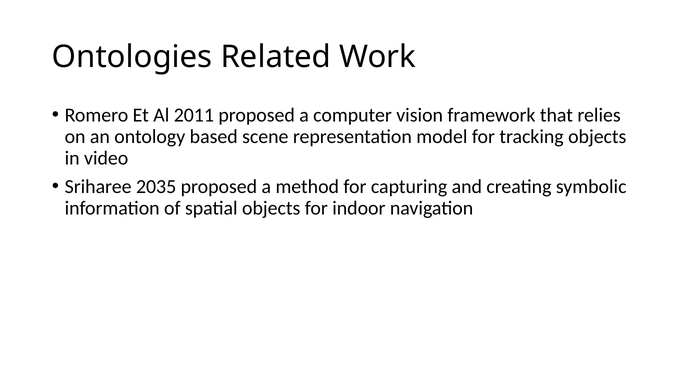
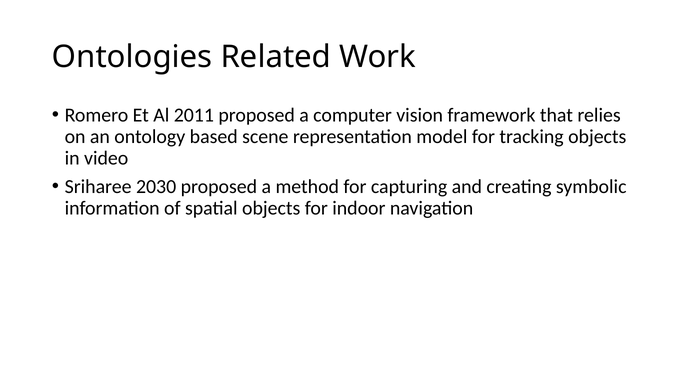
2035: 2035 -> 2030 (156, 187)
